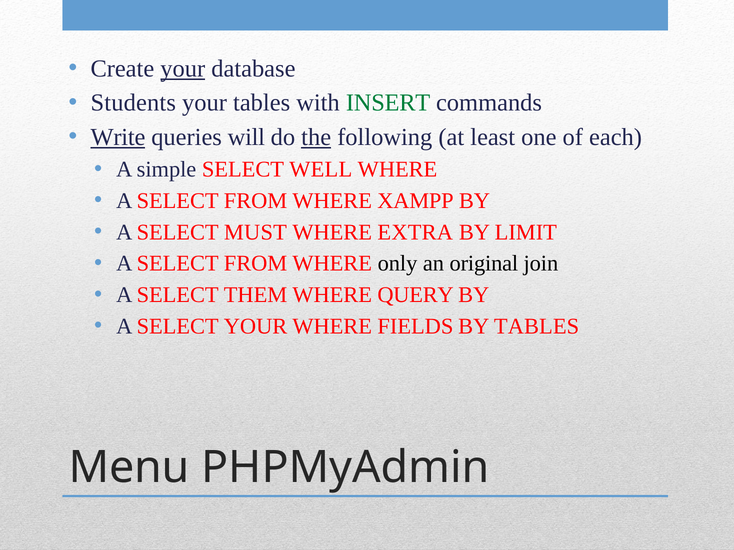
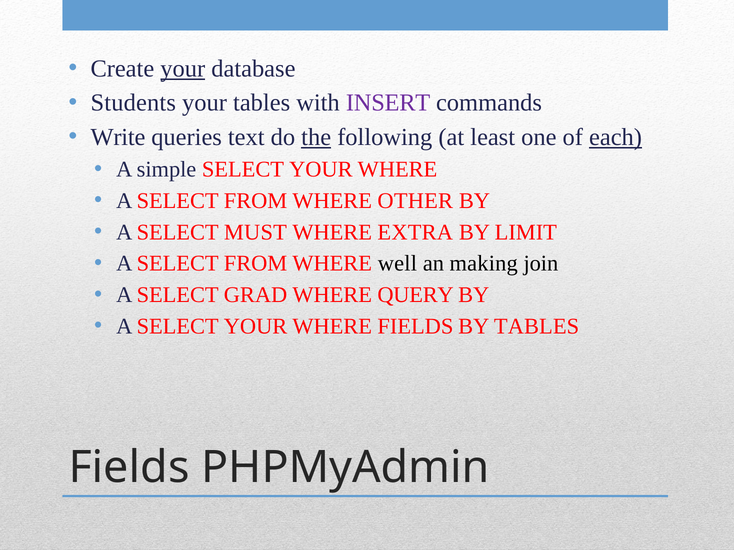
INSERT colour: green -> purple (388, 103)
Write underline: present -> none (118, 137)
will: will -> text (246, 137)
each underline: none -> present (616, 137)
simple SELECT WELL: WELL -> YOUR (321, 170)
XAMPP: XAMPP -> OTHER (415, 201)
only: only -> well (397, 264)
original: original -> making (484, 264)
THEM: THEM -> GRAD (256, 295)
Menu: Menu -> Fields (129, 468)
